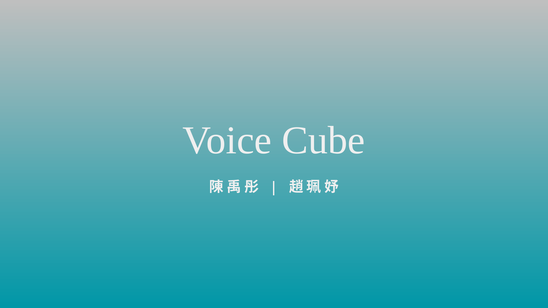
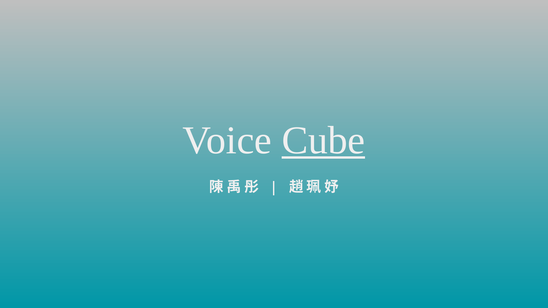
Cube underline: none -> present (323, 140)
